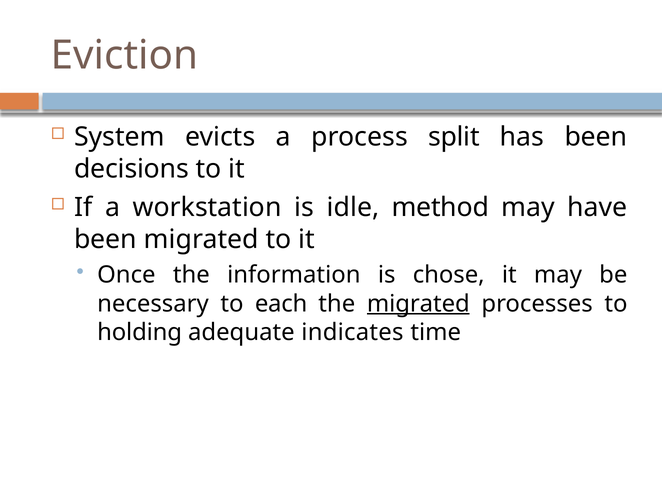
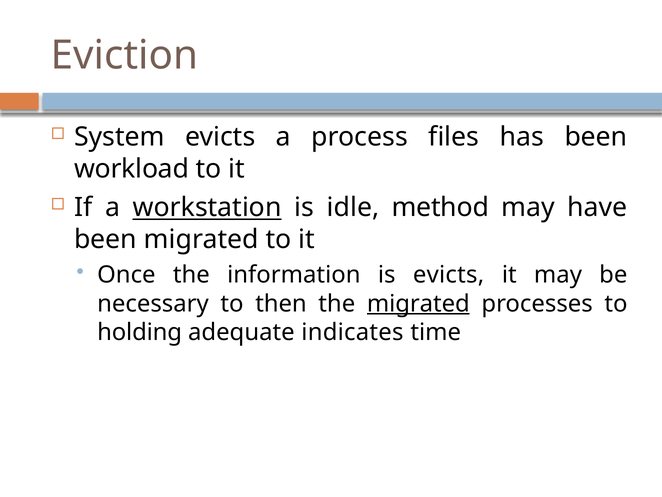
split: split -> files (454, 137)
decisions: decisions -> workload (132, 169)
workstation underline: none -> present (207, 207)
is chose: chose -> evicts (449, 275)
each: each -> then (281, 303)
